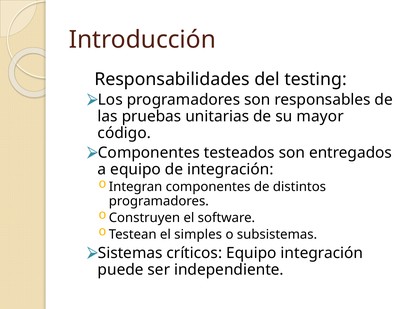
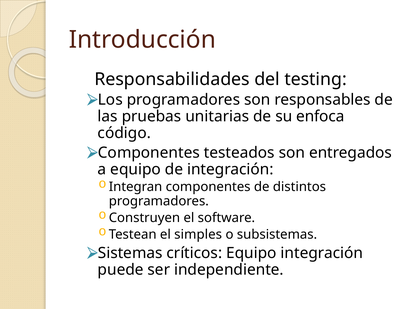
mayor: mayor -> enfoca (320, 116)
